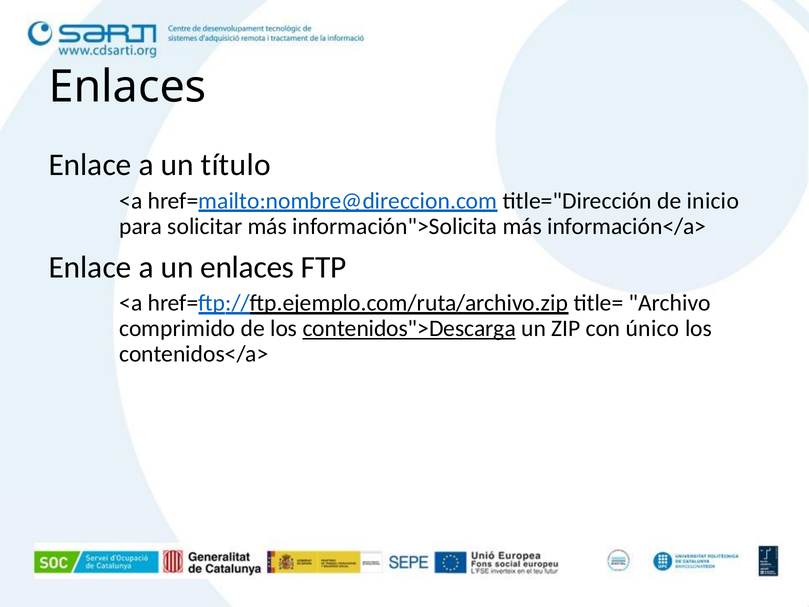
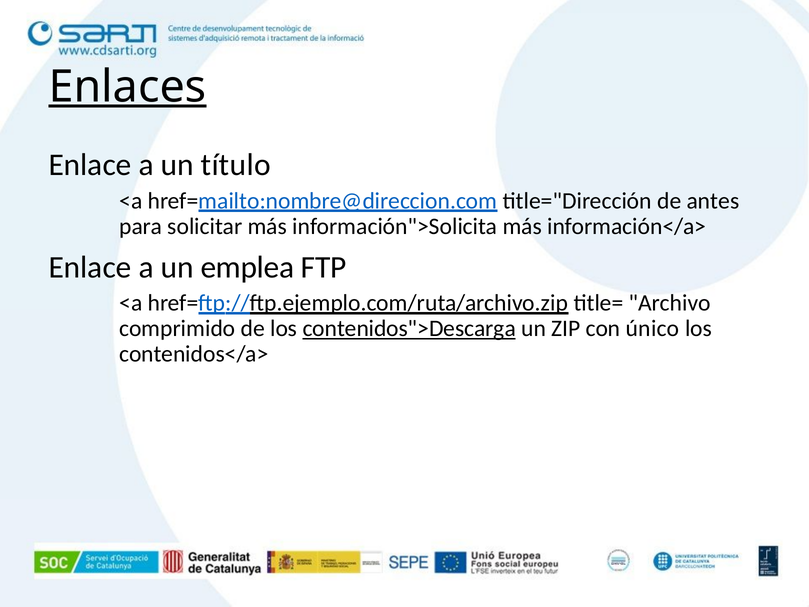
Enlaces underline: none -> present (127, 87)
inicio: inicio -> antes (713, 201)
un enlaces: enlaces -> emplea (247, 267)
